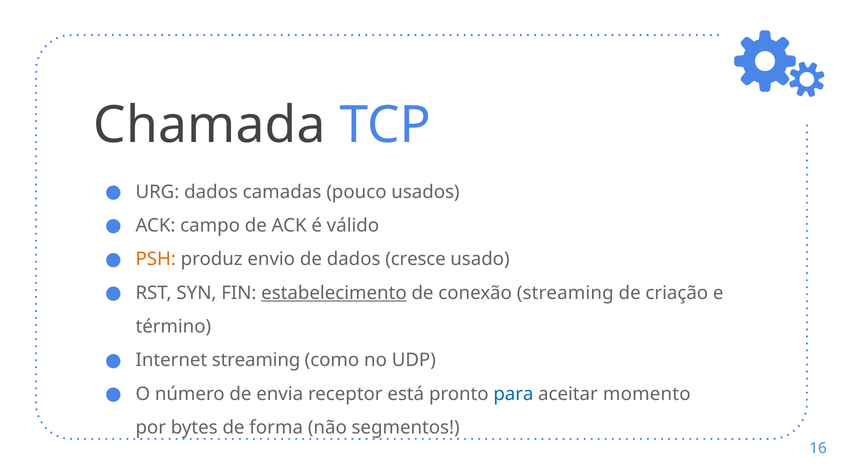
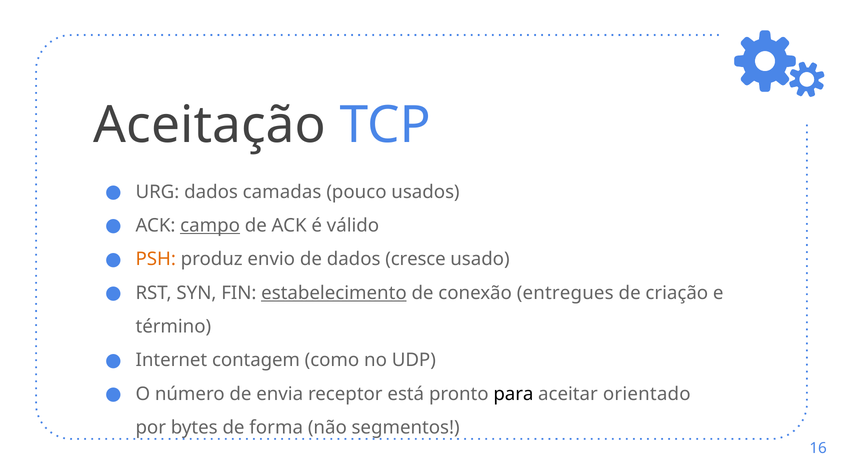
Chamada: Chamada -> Aceitação (210, 125)
campo underline: none -> present (210, 226)
conexão streaming: streaming -> entregues (565, 293)
Internet streaming: streaming -> contagem (256, 360)
para colour: blue -> black (513, 394)
momento: momento -> orientado (647, 394)
